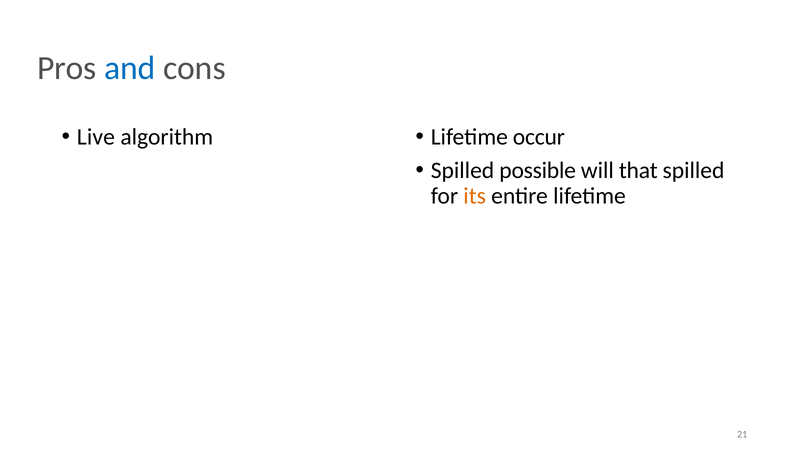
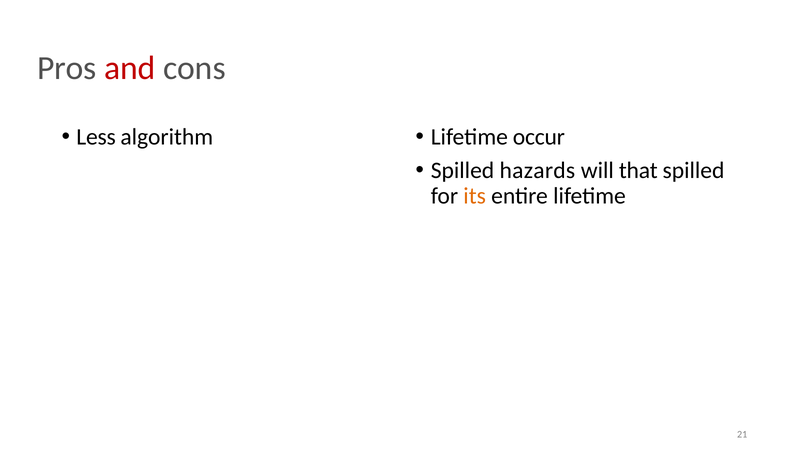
and colour: blue -> red (130, 68)
Live: Live -> Less (96, 137)
possible: possible -> hazards (537, 171)
